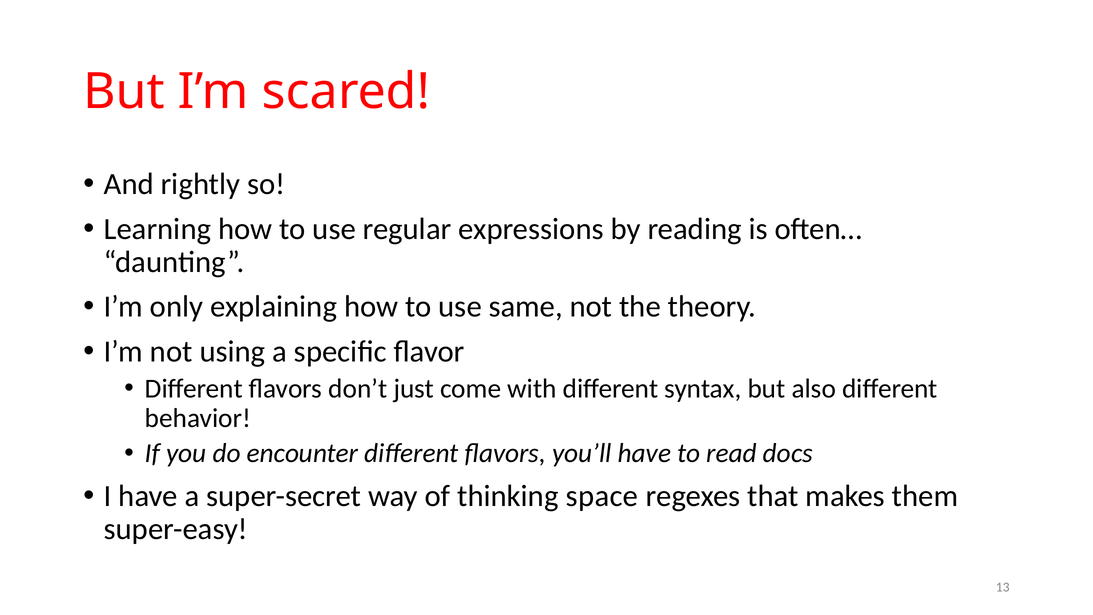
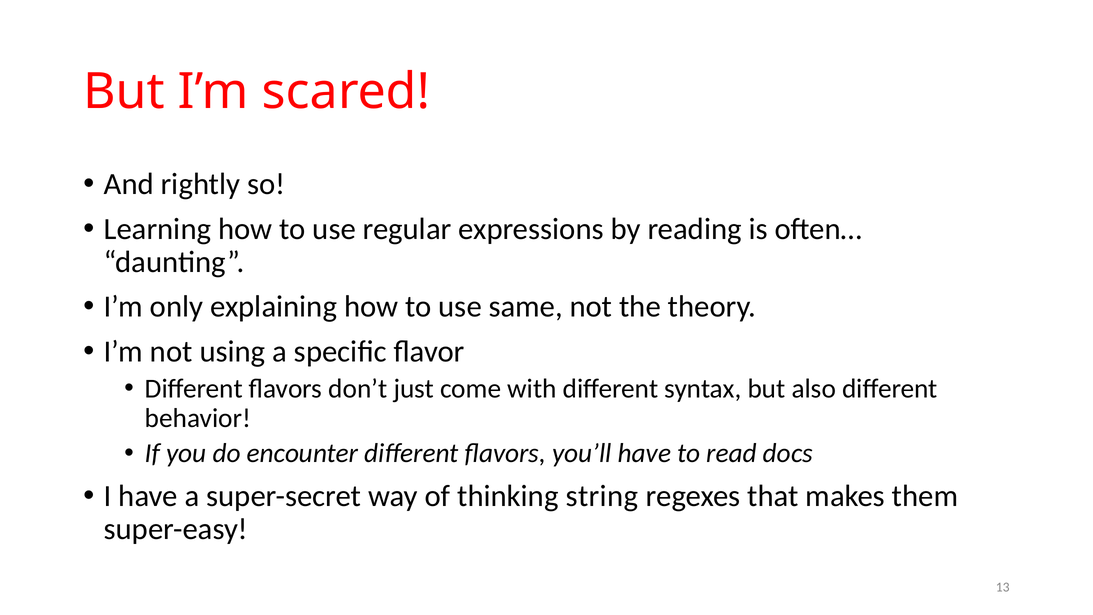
space: space -> string (602, 496)
